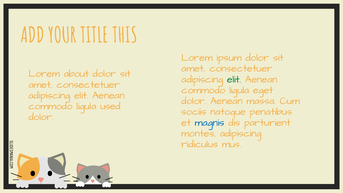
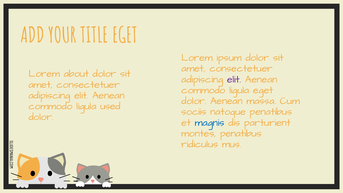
TITLE THIS: THIS -> EGET (125, 35)
elit colour: green -> purple (234, 79)
montes adipiscing: adipiscing -> penatibus (241, 133)
